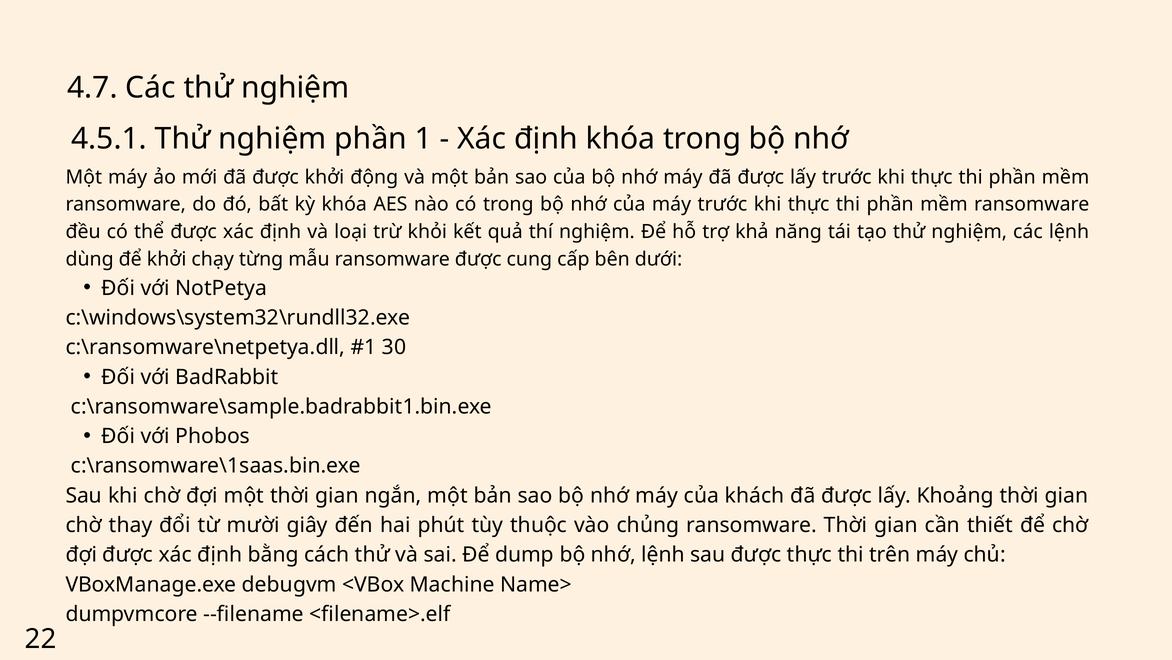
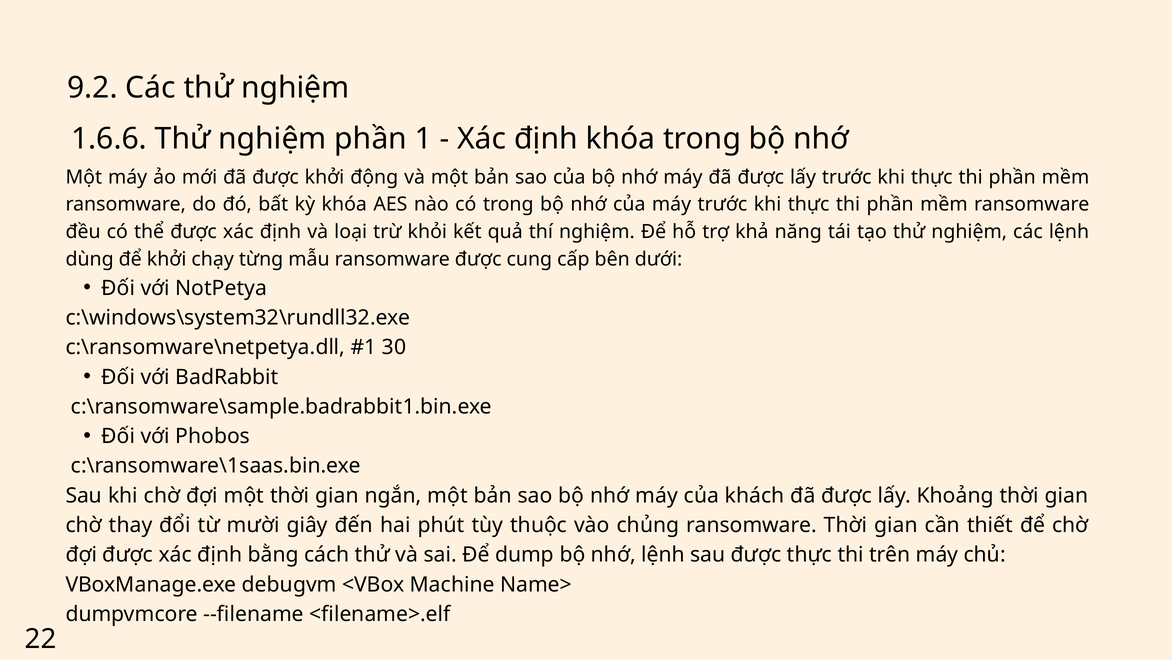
4.7: 4.7 -> 9.2 (92, 88)
4.5.1: 4.5.1 -> 1.6.6 (109, 138)
